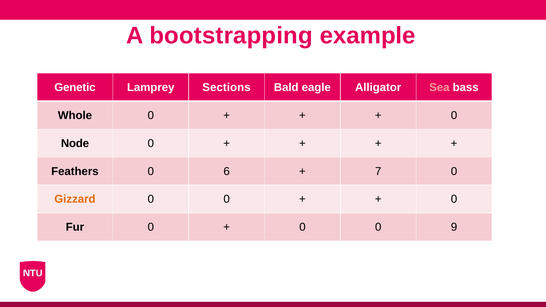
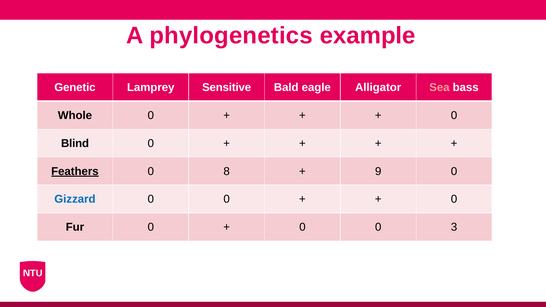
bootstrapping: bootstrapping -> phylogenetics (231, 36)
Sections: Sections -> Sensitive (227, 87)
Node: Node -> Blind (75, 143)
Feathers underline: none -> present (75, 171)
6: 6 -> 8 (227, 171)
7: 7 -> 9 (378, 171)
Gizzard colour: orange -> blue (75, 199)
9: 9 -> 3 (454, 227)
